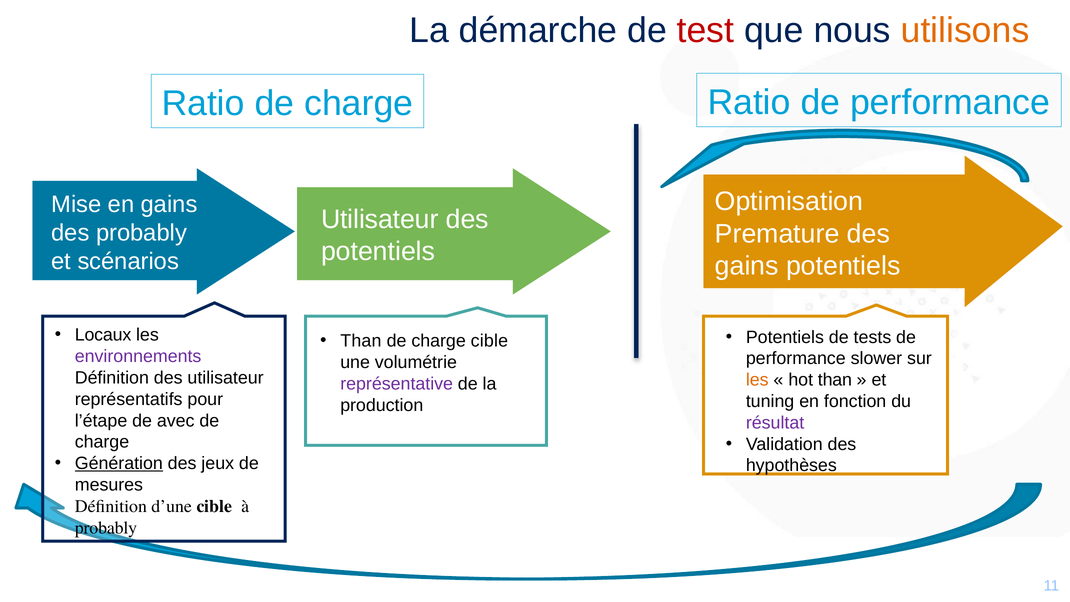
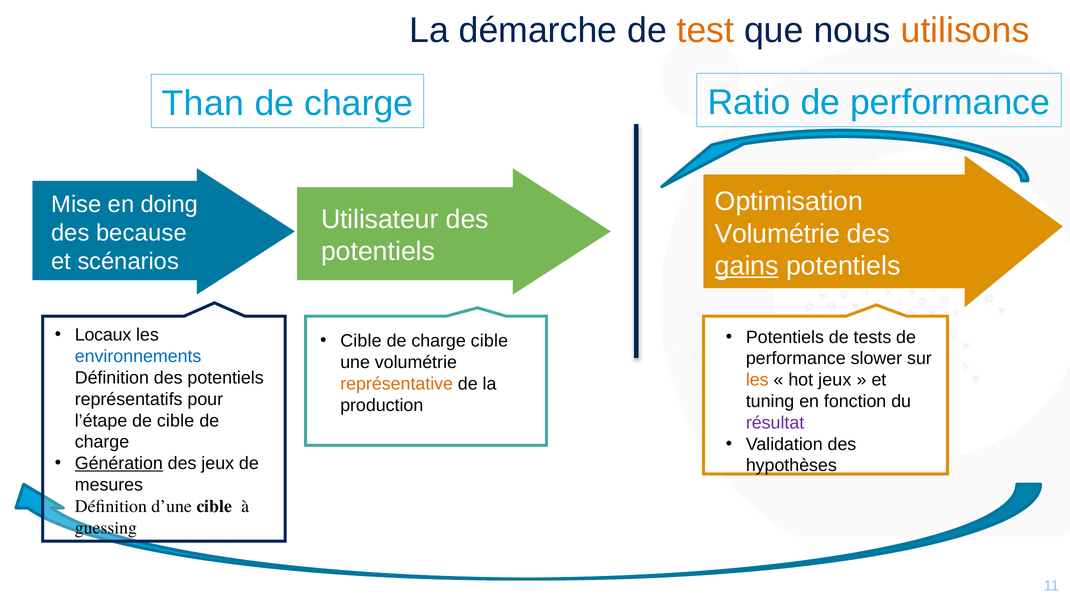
test colour: red -> orange (705, 31)
Ratio: Ratio -> Than (203, 103)
en gains: gains -> doing (169, 204)
Premature: Premature -> Volumétrie (777, 234)
des probably: probably -> because (141, 233)
gains underline: none -> present (747, 266)
Than: Than -> Cible (361, 341)
environnements colour: purple -> blue (138, 356)
Définition des utilisateur: utilisateur -> potentiels (226, 378)
hot than: than -> jeux (835, 380)
représentative colour: purple -> orange (397, 384)
de avec: avec -> cible (176, 421)
probably: probably -> guessing (106, 528)
